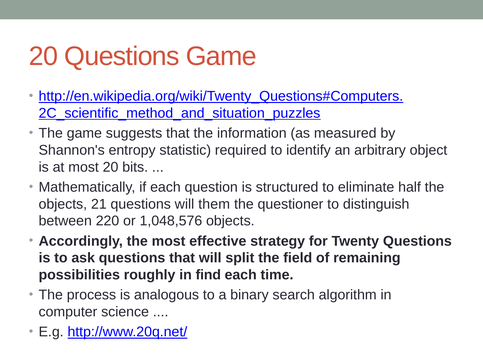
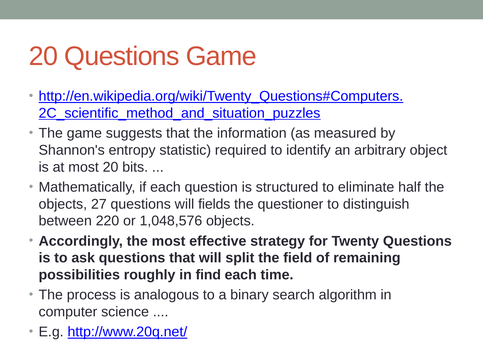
21: 21 -> 27 (99, 204)
them: them -> fields (214, 204)
